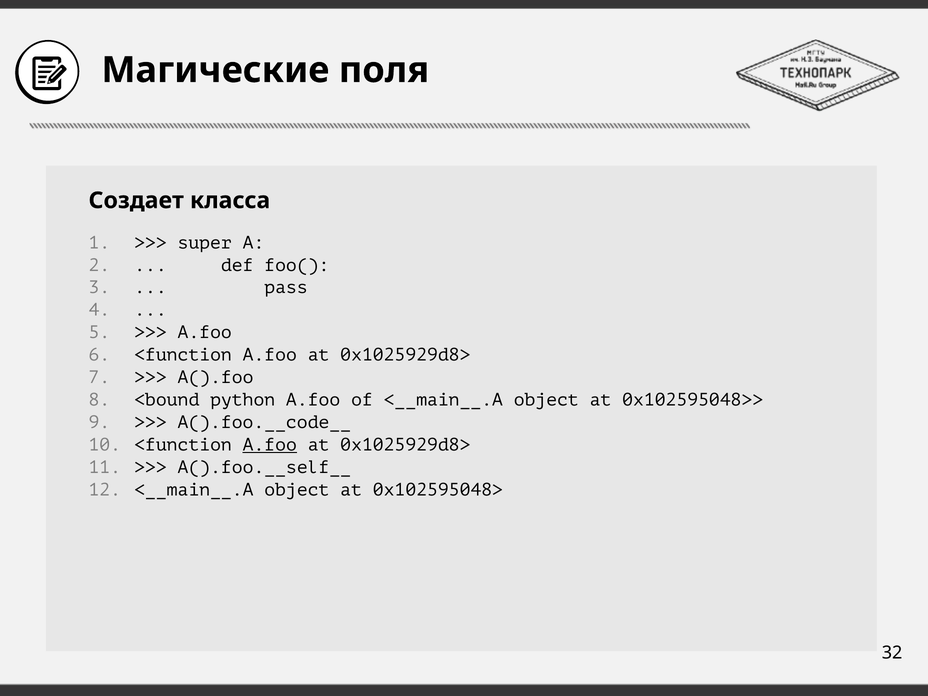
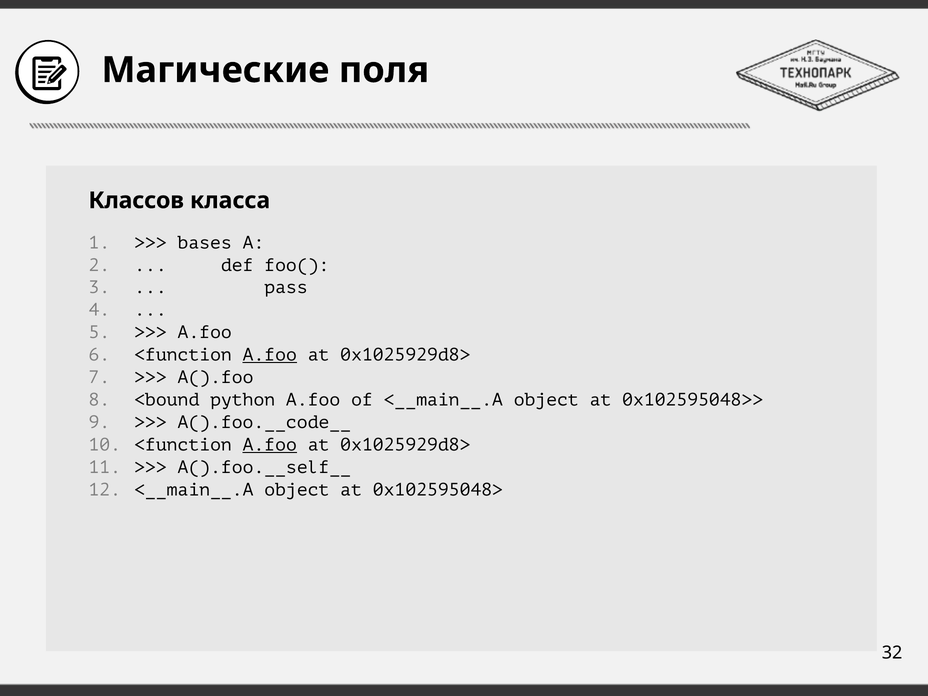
Создает: Создает -> Классов (136, 200)
super: super -> bases (205, 243)
A.foo underline: none -> present (270, 355)
